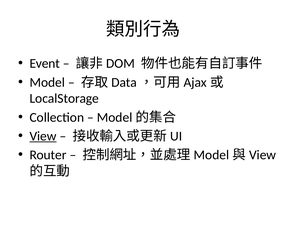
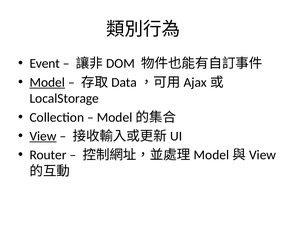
Model underline: none -> present (47, 82)
